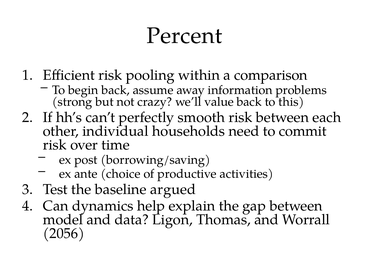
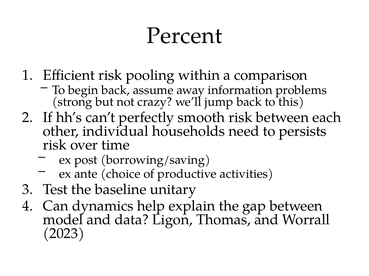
value: value -> jump (219, 102)
commit: commit -> persists (303, 132)
argued: argued -> unitary (173, 190)
2056: 2056 -> 2023 (64, 234)
